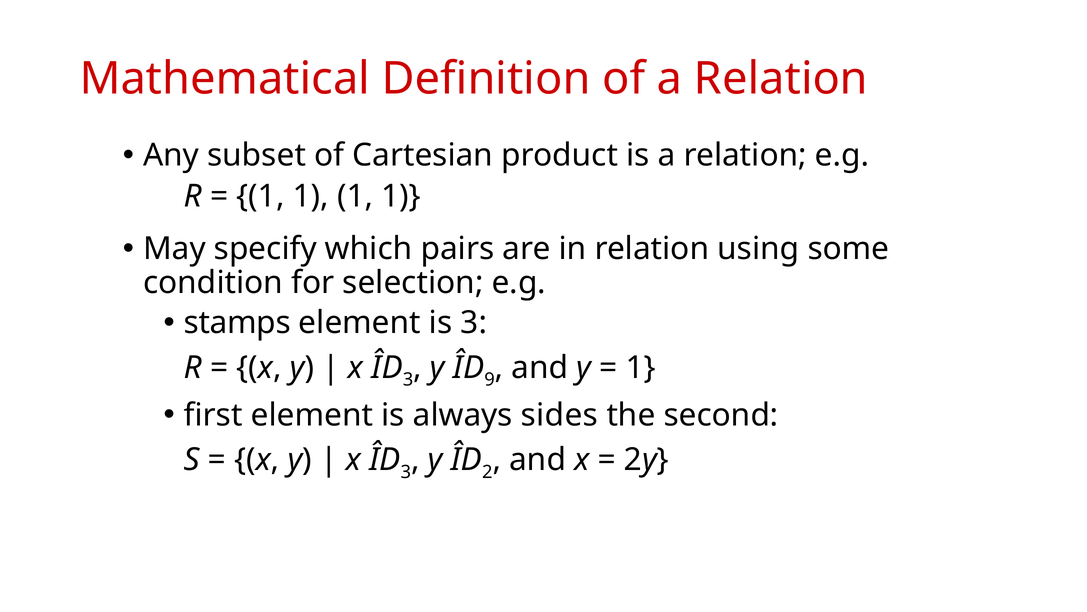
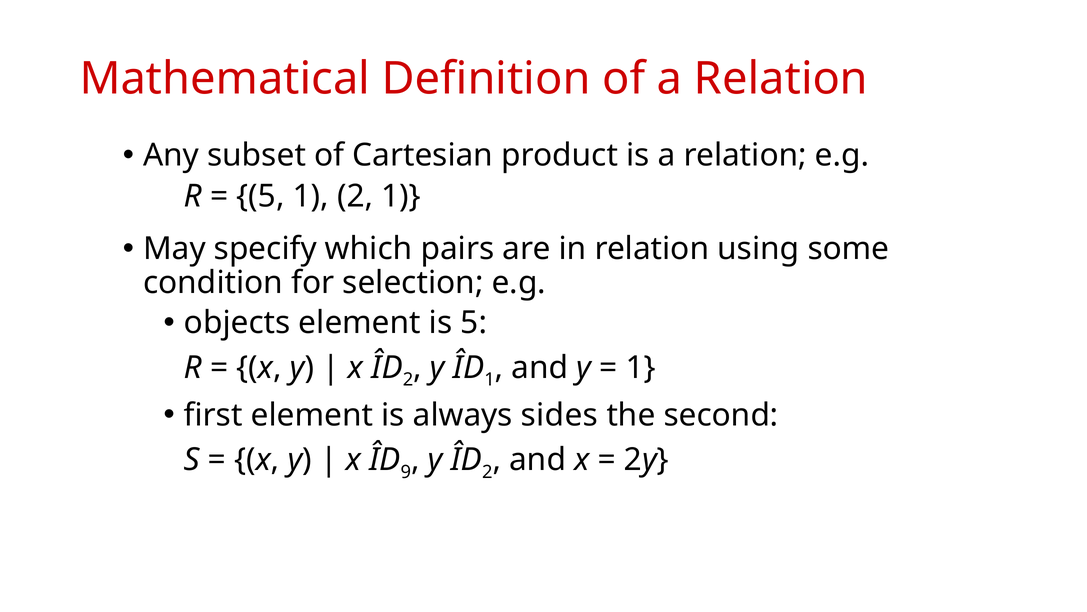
1: 1 -> 5 (261, 196)
1: 1 -> 2 (355, 196)
stamps: stamps -> objects (237, 323)
is 3: 3 -> 5 (474, 323)
3: 3 -> 2 (408, 380)
9: 9 -> 1 (490, 380)
3: 3 -> 9 (406, 472)
